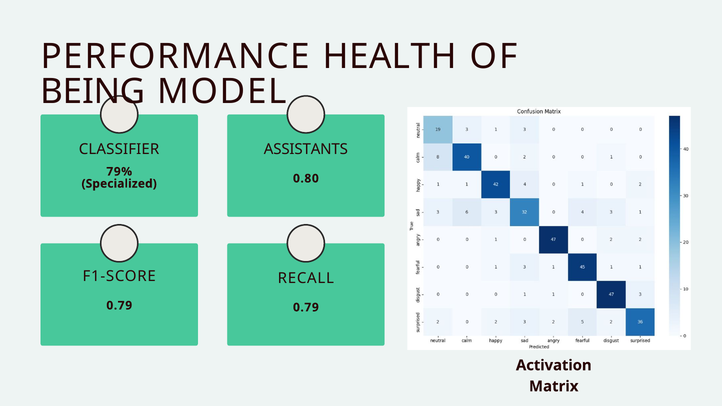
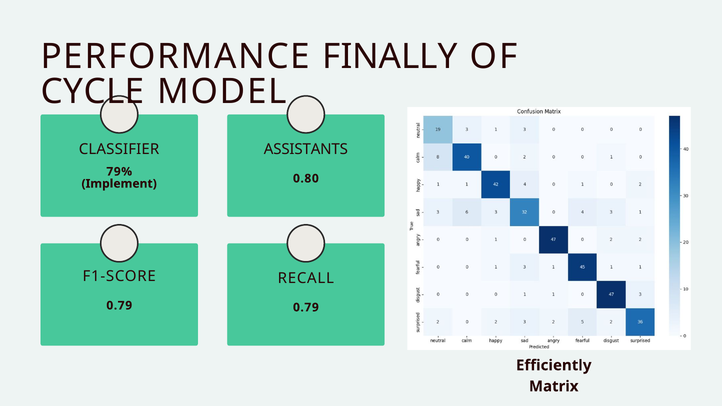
HEALTH: HEALTH -> FINALLY (390, 57)
BEING: BEING -> CYCLE (93, 92)
Specialized: Specialized -> Implement (119, 184)
Activation: Activation -> Efficiently (554, 365)
